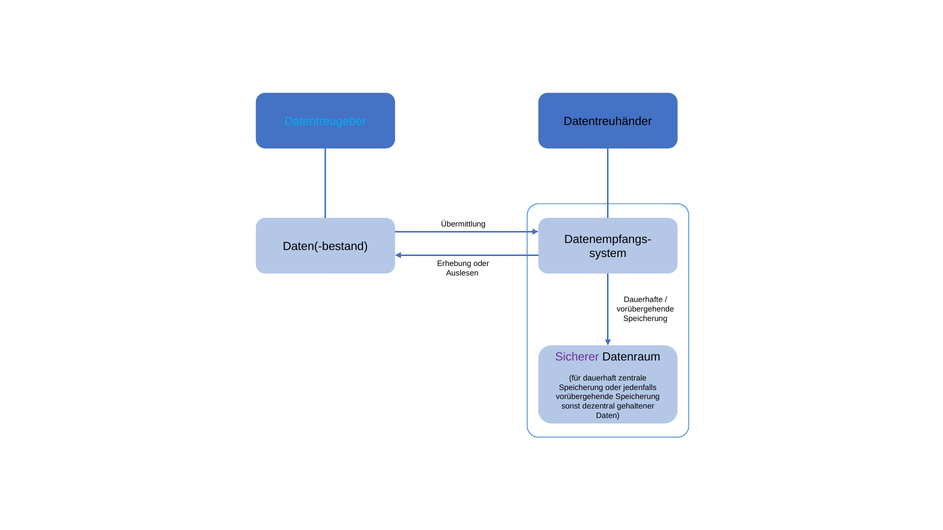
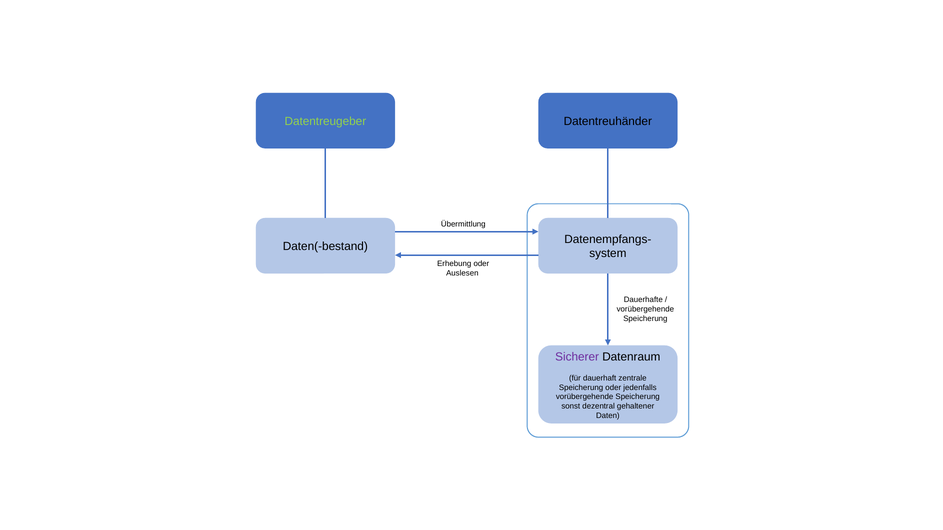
Datentreugeber colour: light blue -> light green (325, 121)
